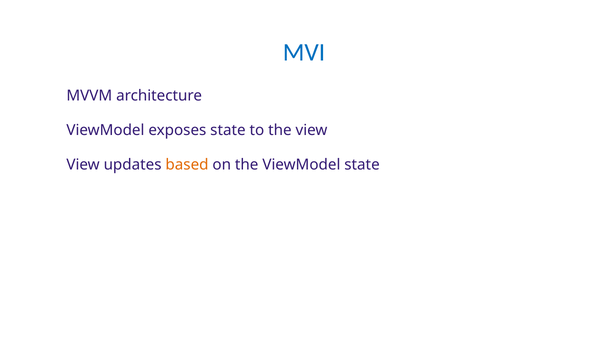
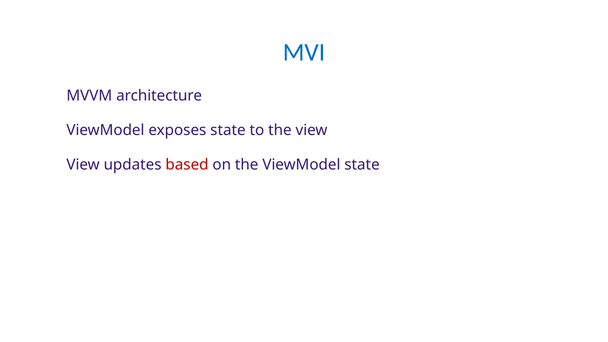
based colour: orange -> red (187, 165)
